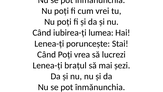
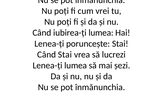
Când Poți: Poți -> Stai (65, 54)
Lenea-ți brațul: brațul -> lumea (76, 65)
